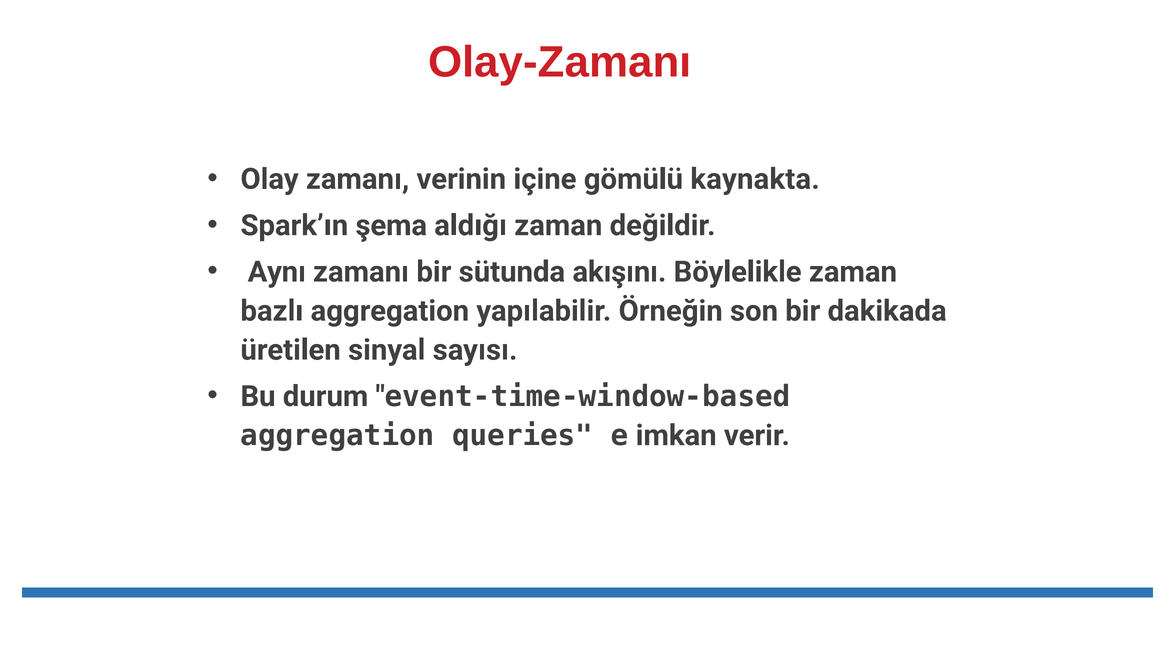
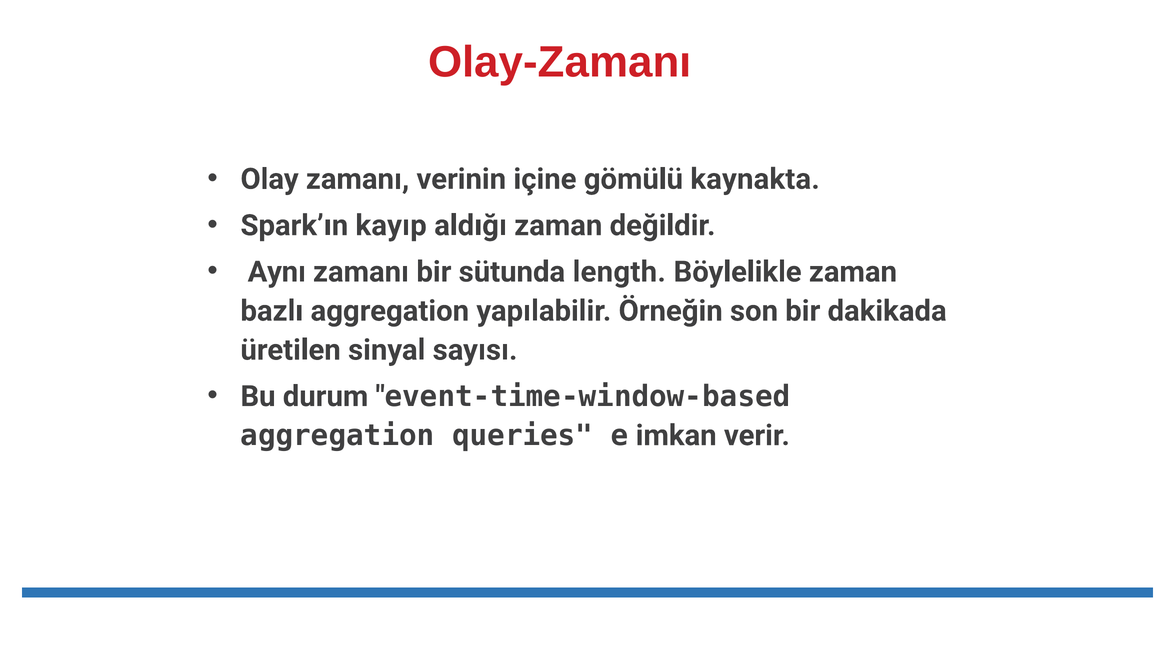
şema: şema -> kayıp (391, 226)
akışını: akışını -> length (619, 272)
